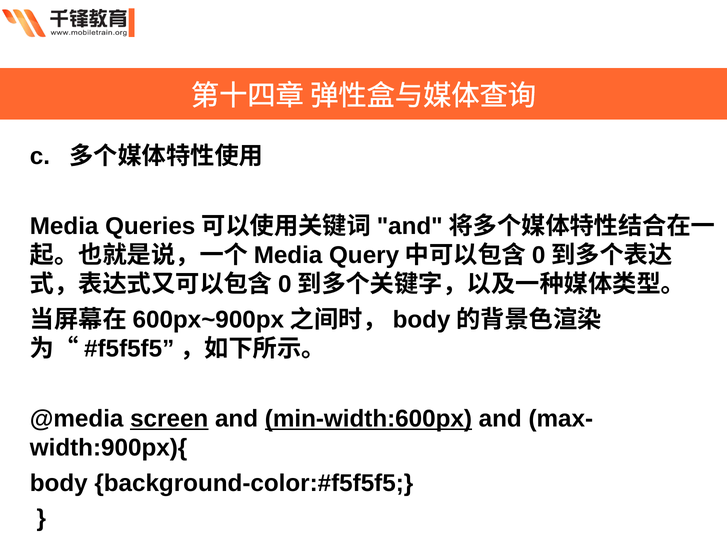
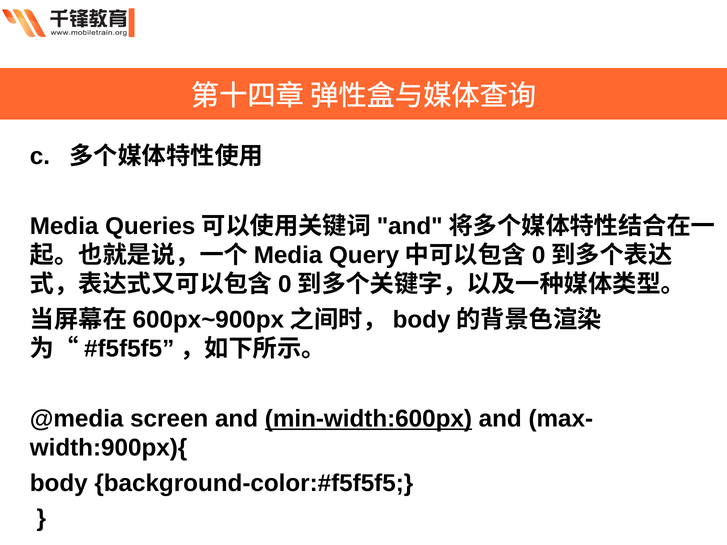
screen underline: present -> none (169, 419)
